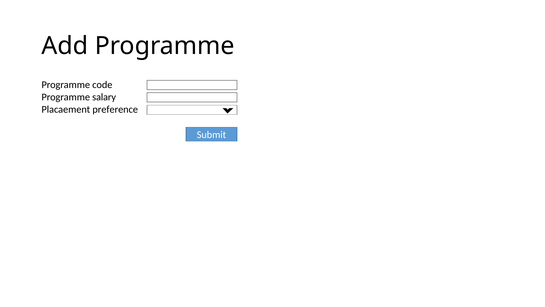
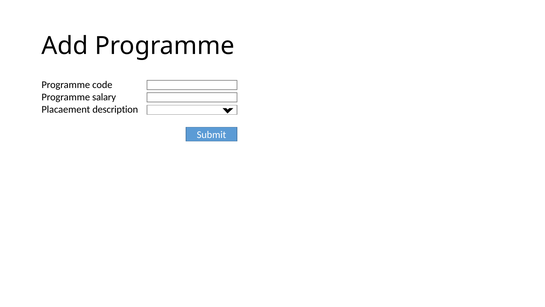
preference: preference -> description (115, 109)
